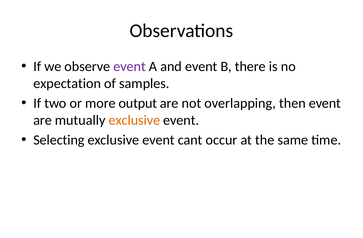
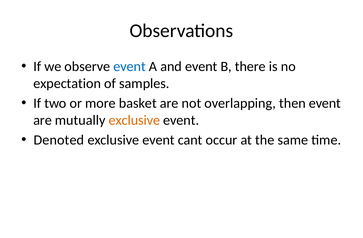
event colour: purple -> blue (130, 67)
output: output -> basket (138, 103)
Selecting: Selecting -> Denoted (59, 140)
